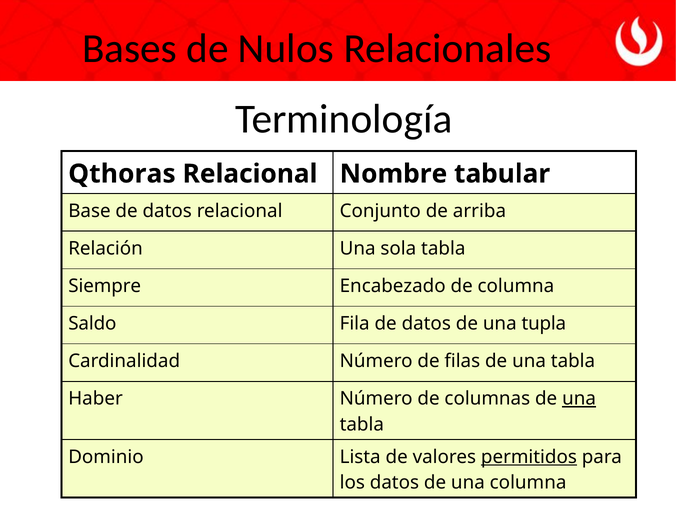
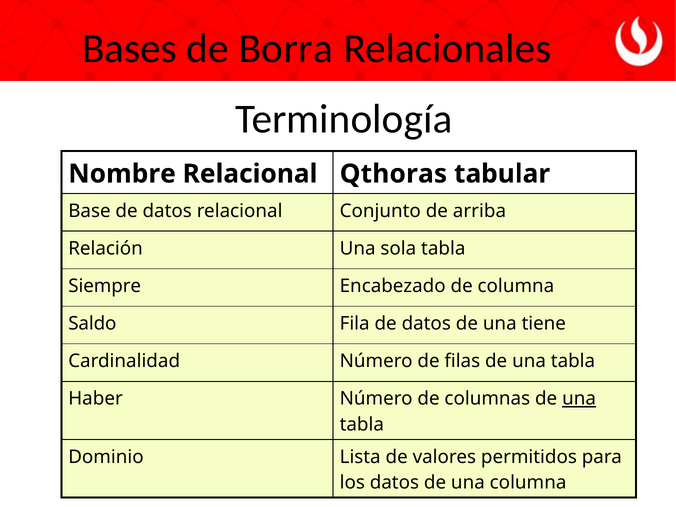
Nulos: Nulos -> Borra (286, 49)
Qthoras: Qthoras -> Nombre (122, 174)
Nombre: Nombre -> Qthoras (393, 174)
tupla: tupla -> tiene (544, 324)
permitidos underline: present -> none (529, 457)
